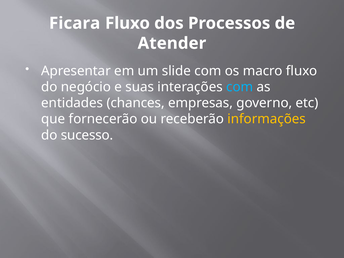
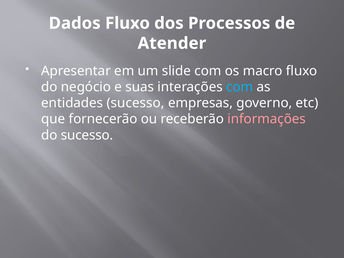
Ficara: Ficara -> Dados (75, 23)
entidades chances: chances -> sucesso (136, 103)
informações colour: yellow -> pink (267, 119)
